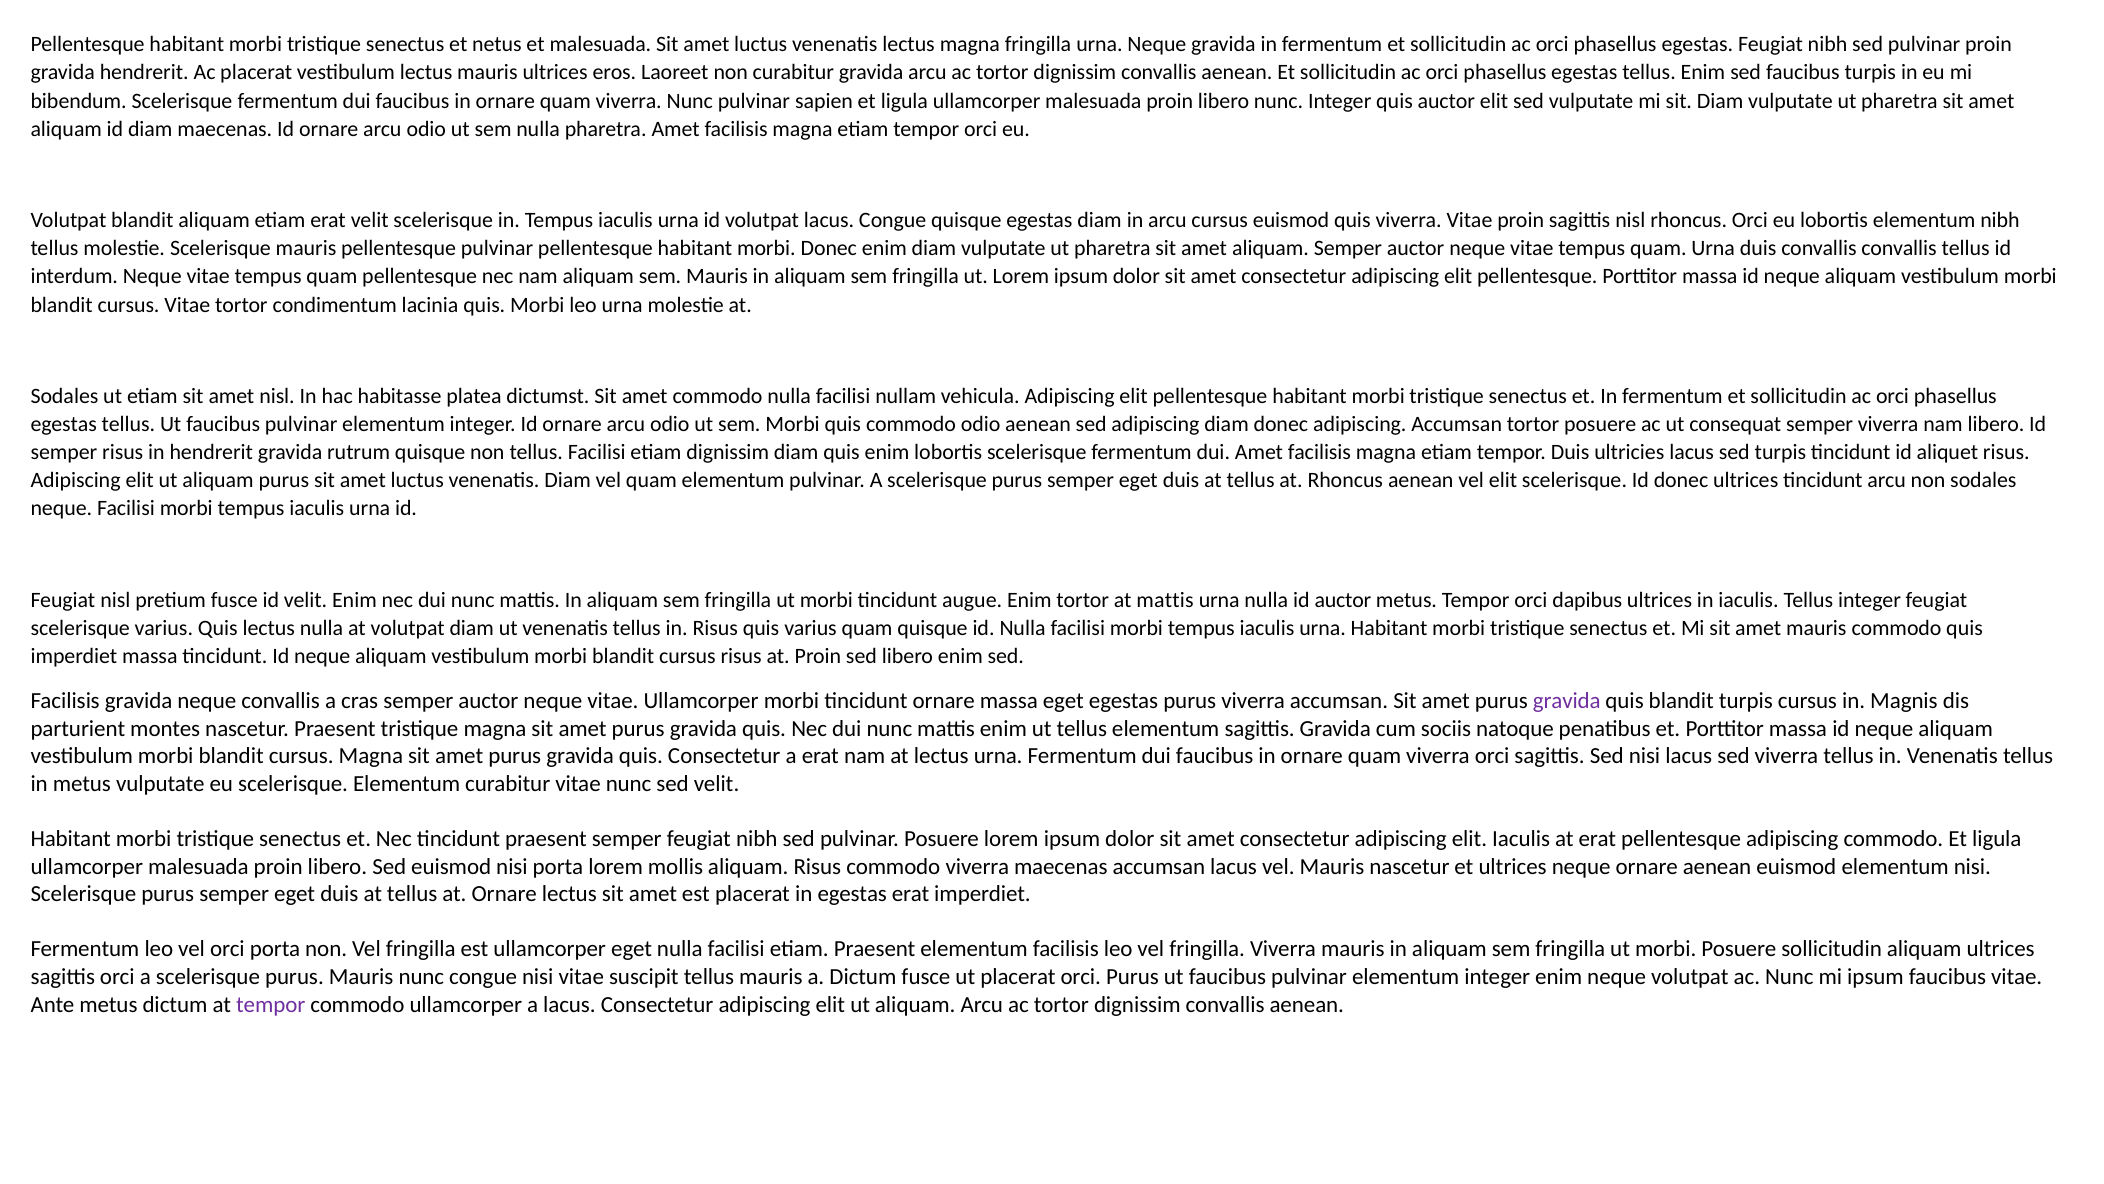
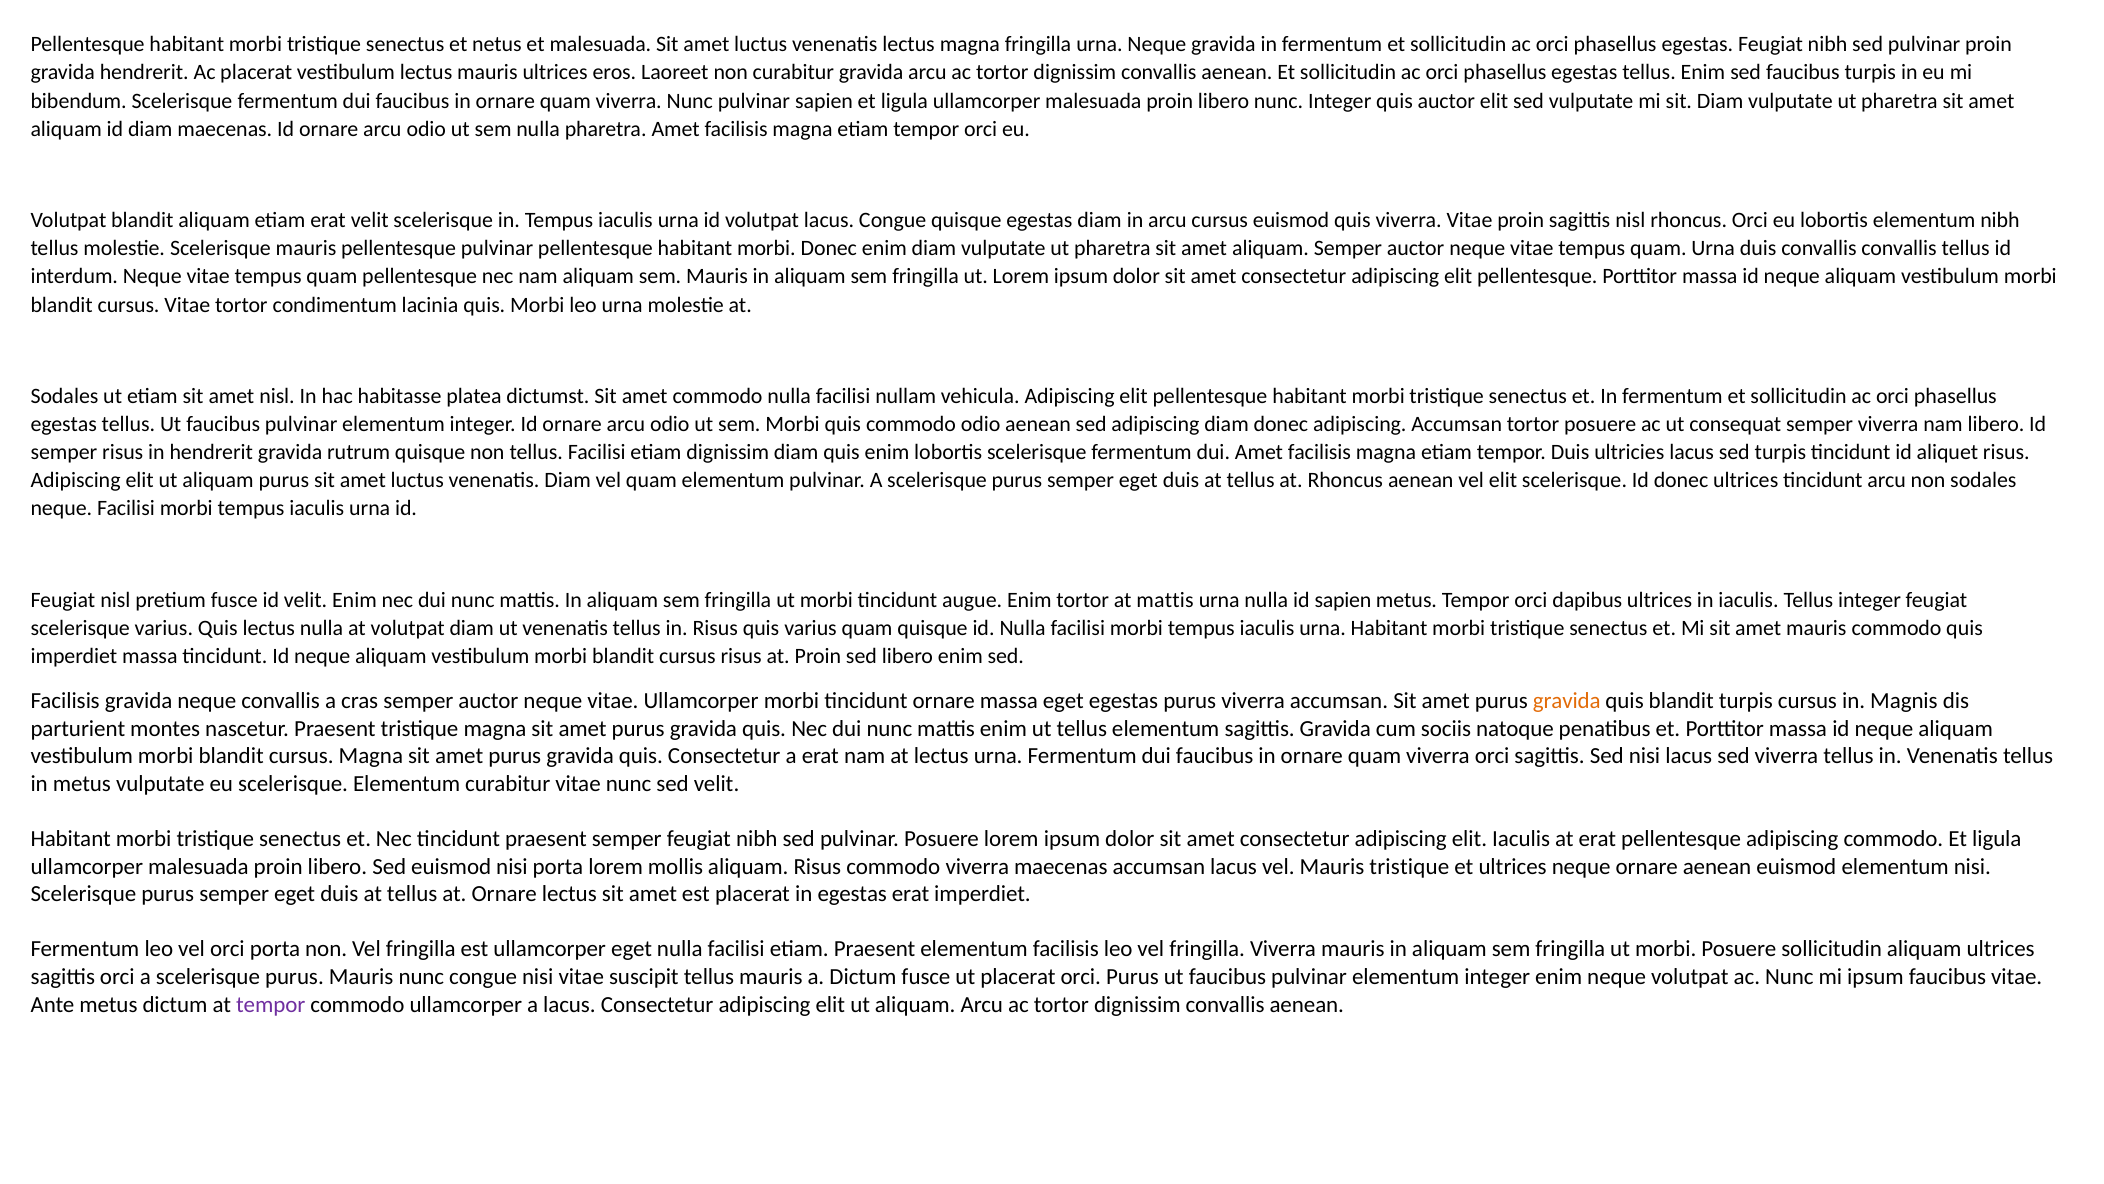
id auctor: auctor -> sapien (1343, 600)
gravida colour: purple -> orange (1567, 701)
Mauris nascetur: nascetur -> tristique (1409, 866)
